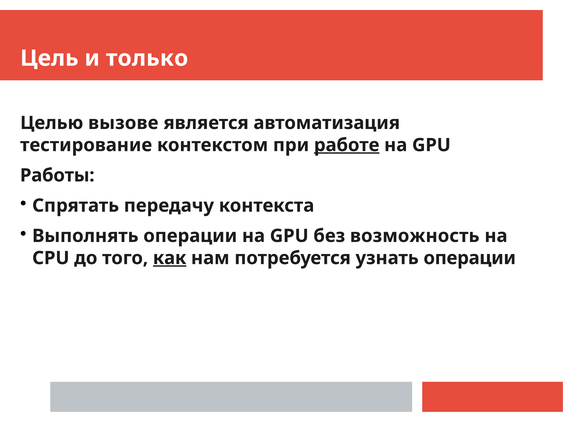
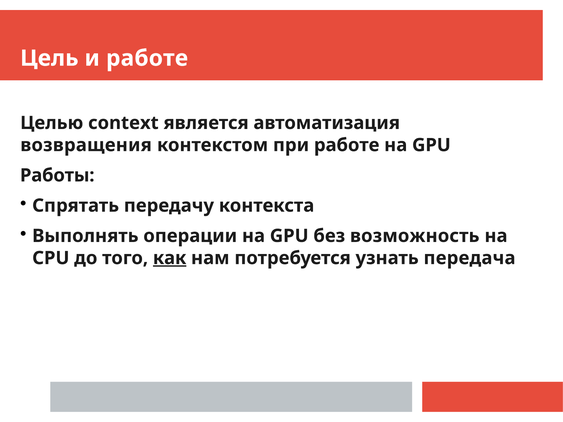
и только: только -> работе (147, 58)
вызове: вызове -> context (123, 123)
тестирование: тестирование -> возвращения (86, 145)
работе underline: present -> none (347, 145)
узнать операции: операции -> передача (470, 258)
